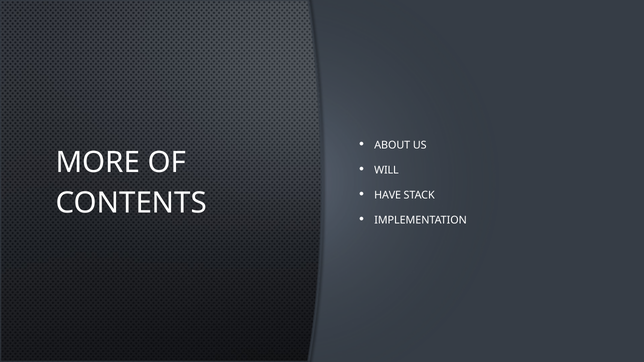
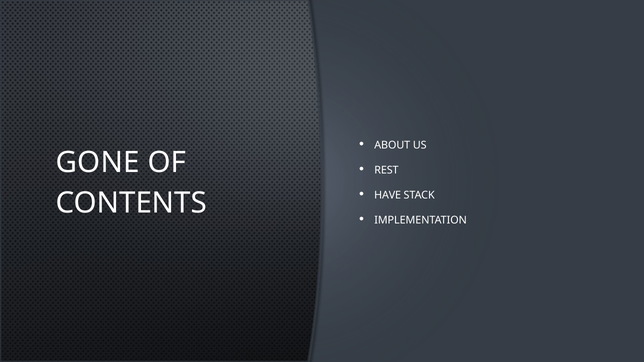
MORE: MORE -> GONE (98, 163)
WILL: WILL -> REST (386, 170)
